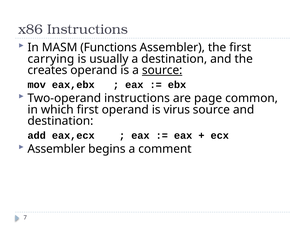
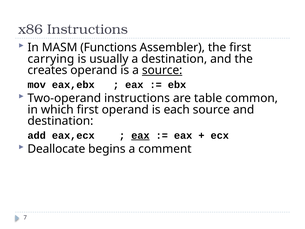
page: page -> table (208, 98)
virus: virus -> each (177, 109)
eax underline: none -> present (140, 135)
Assembler: Assembler -> Deallocate (56, 149)
